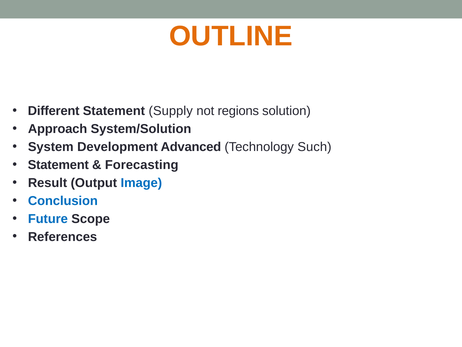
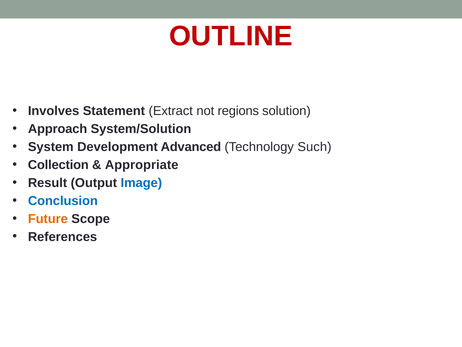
OUTLINE colour: orange -> red (231, 36)
Different: Different -> Involves (54, 111)
Supply: Supply -> Extract (171, 111)
Statement: Statement -> Collection (58, 165)
Forecasting: Forecasting -> Appropriate (142, 165)
Future colour: blue -> orange (48, 219)
